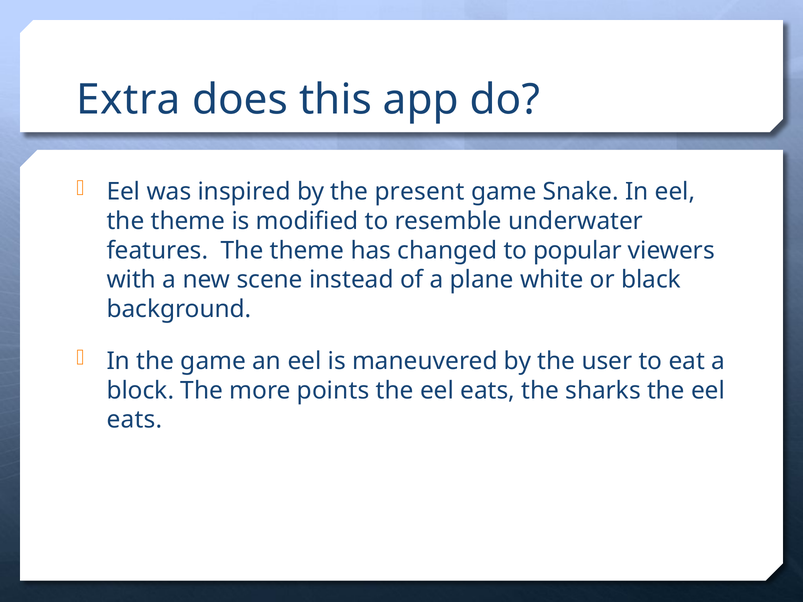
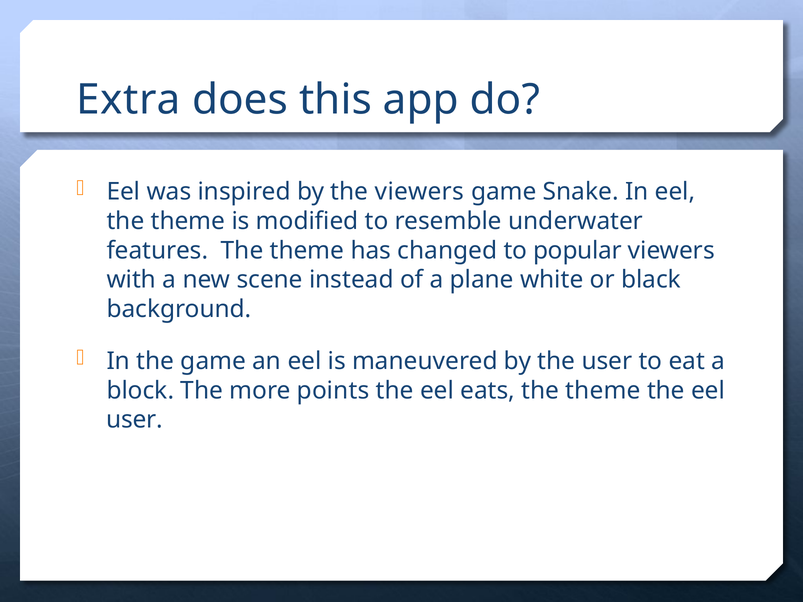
the present: present -> viewers (420, 192)
eats the sharks: sharks -> theme (603, 391)
eats: eats -> user (135, 420)
